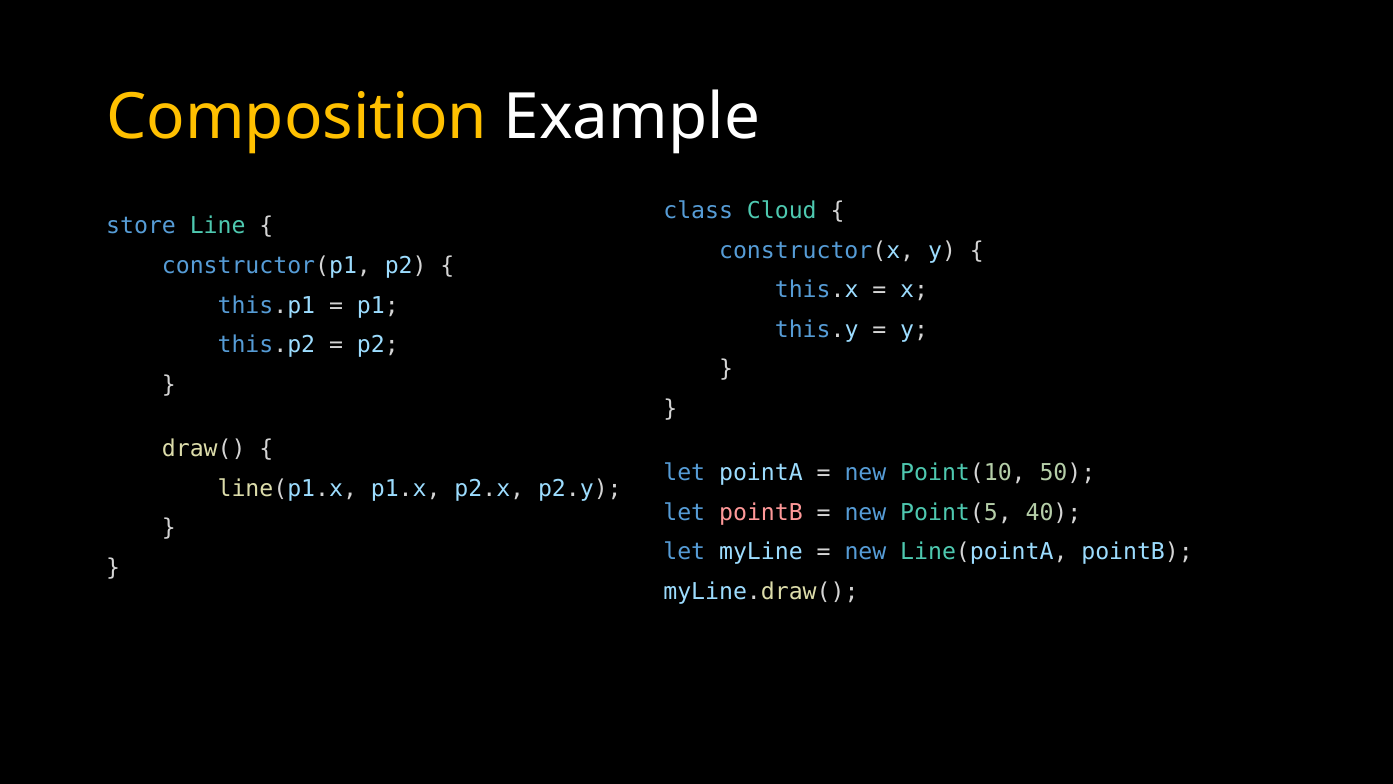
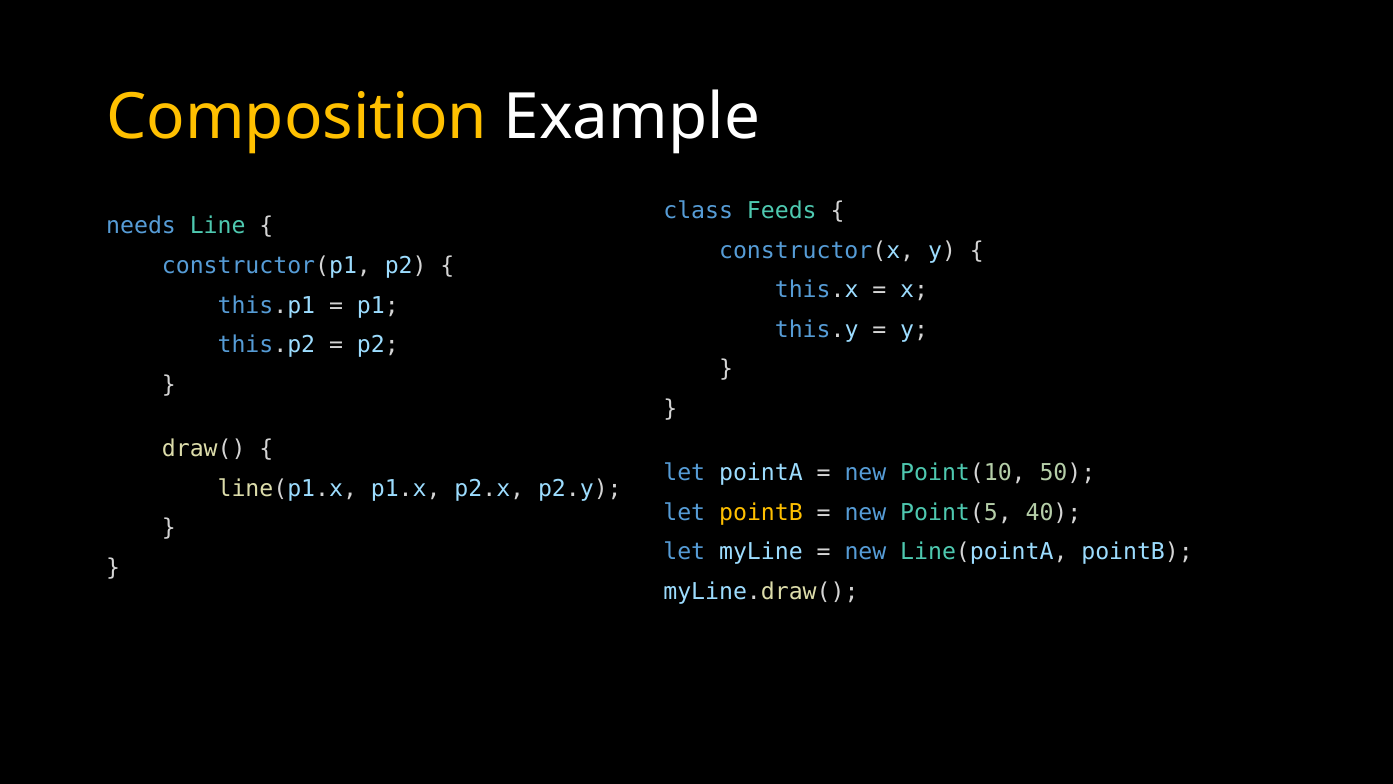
Cloud: Cloud -> Feeds (782, 211)
store: store -> needs (141, 226)
pointB colour: pink -> yellow (761, 512)
